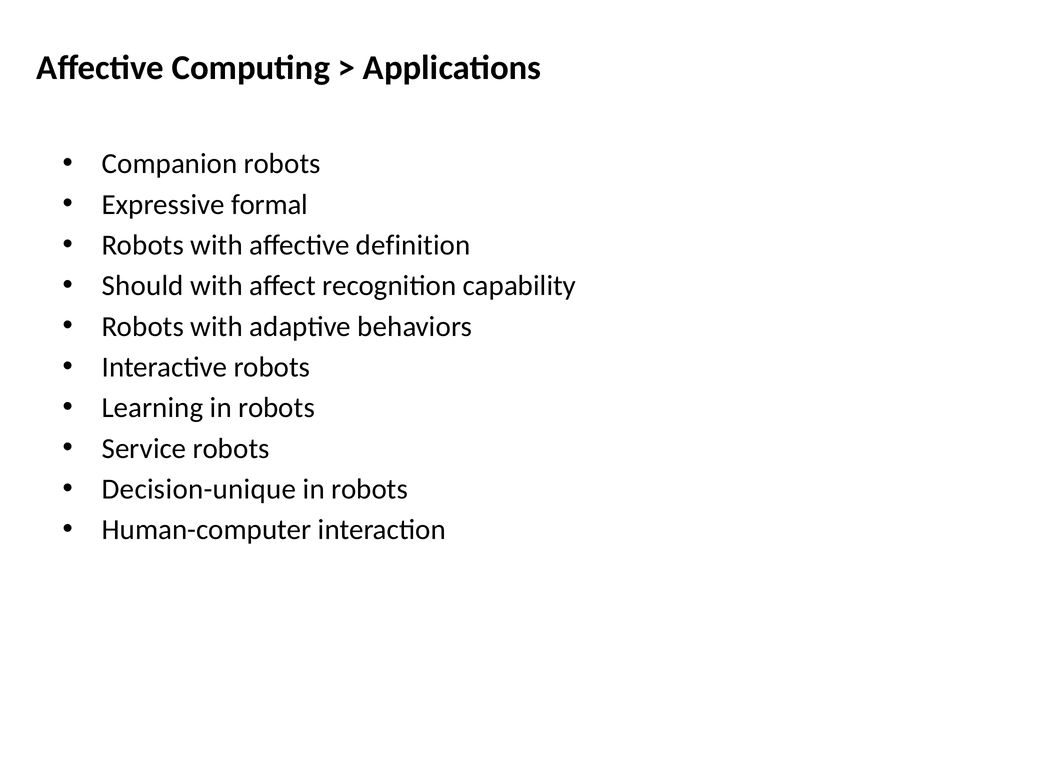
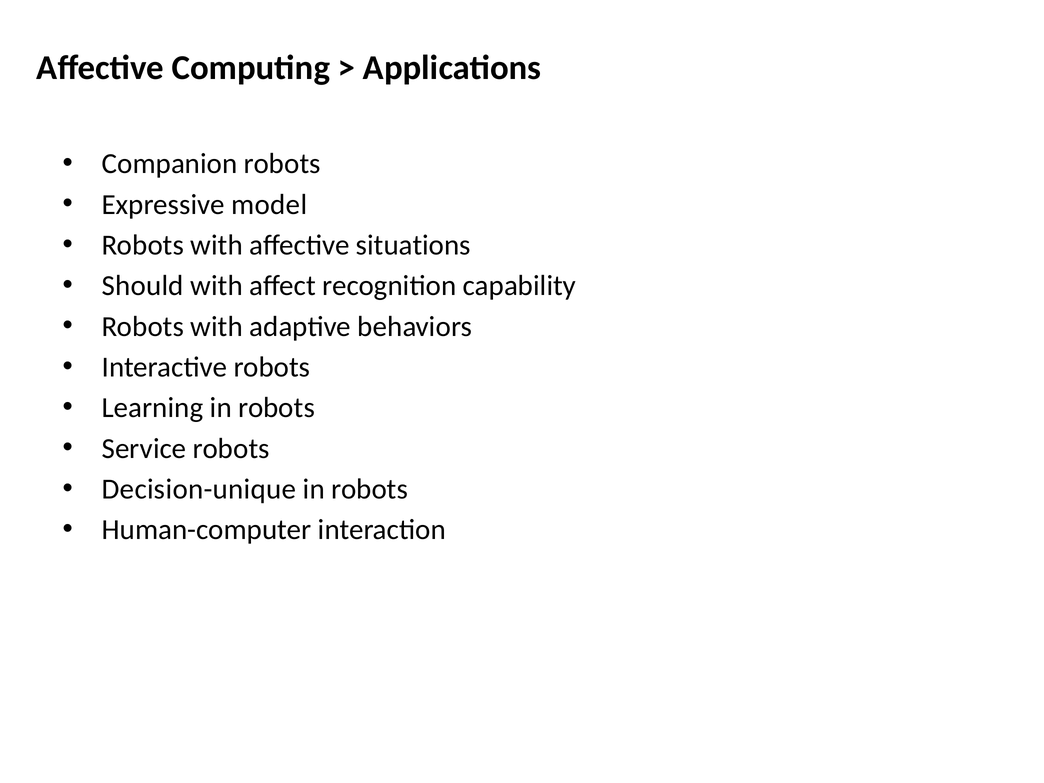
formal: formal -> model (269, 205)
definition: definition -> situations (413, 245)
